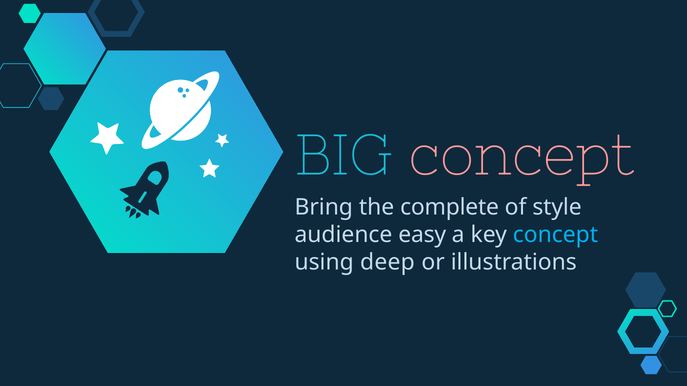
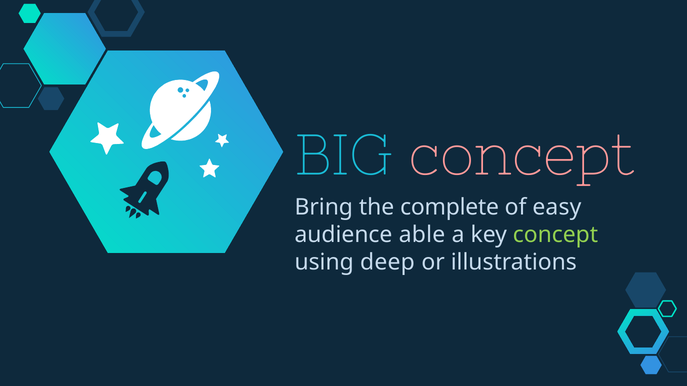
style: style -> easy (557, 207)
easy: easy -> able (422, 235)
concept colour: light blue -> light green (555, 235)
